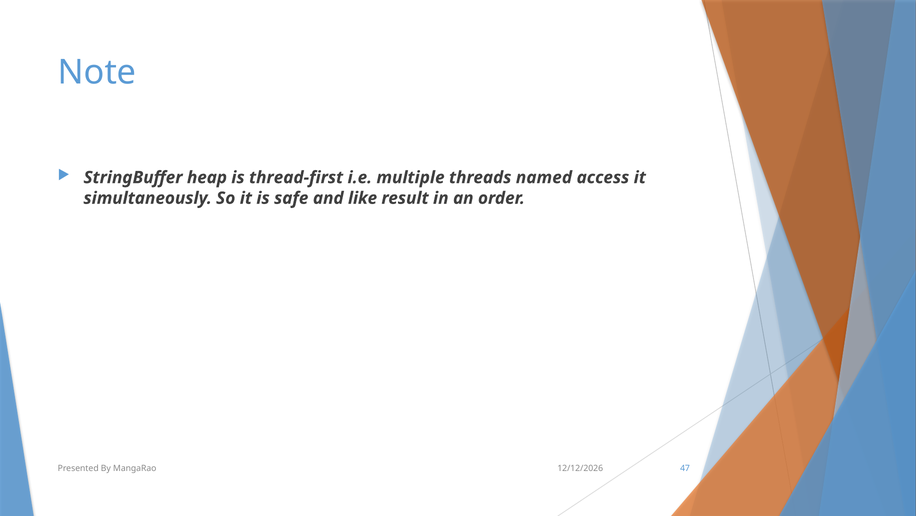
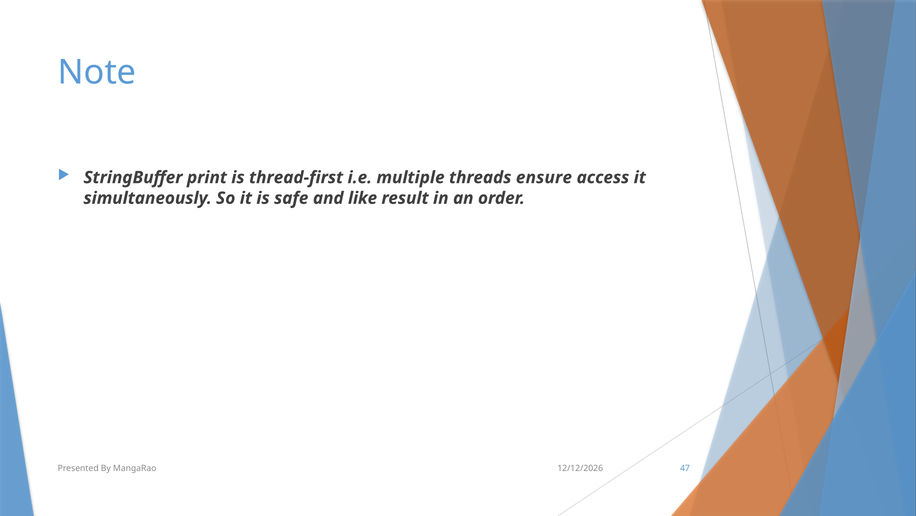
heap: heap -> print (207, 177)
named: named -> ensure (544, 177)
